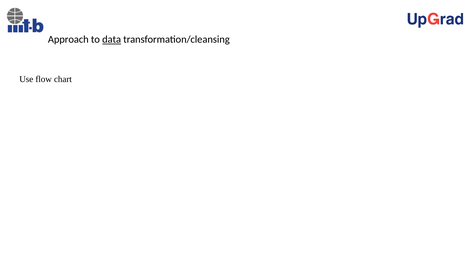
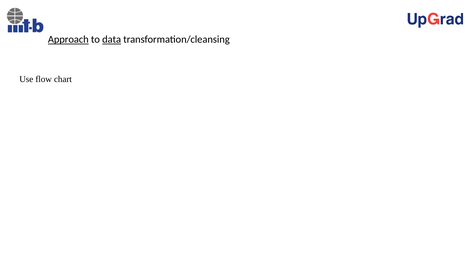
Approach underline: none -> present (68, 40)
